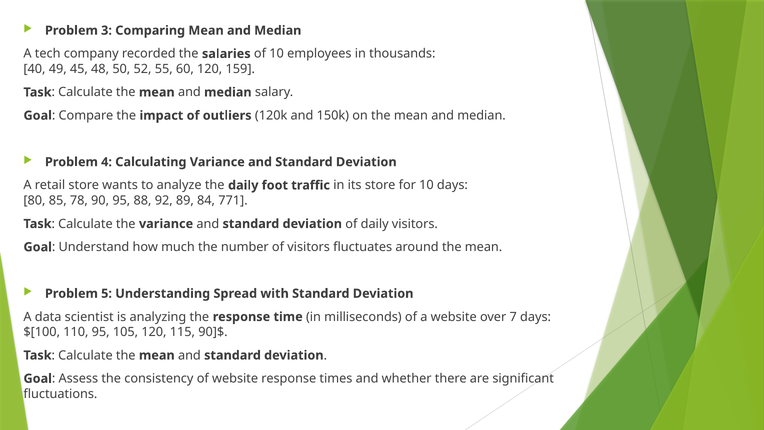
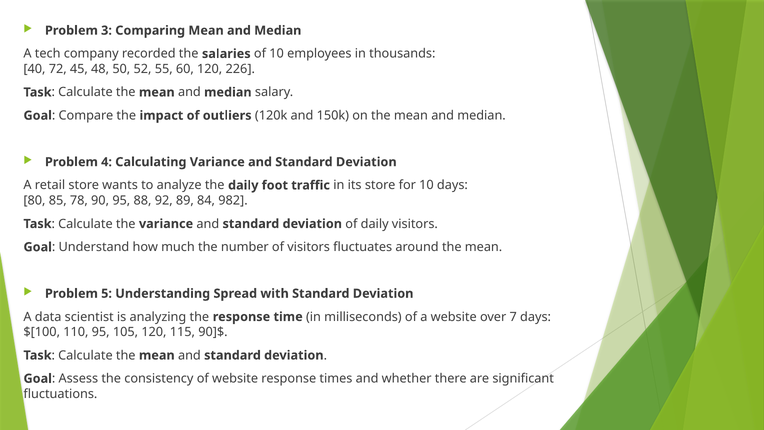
49: 49 -> 72 (58, 69)
159: 159 -> 226 (240, 69)
771: 771 -> 982 (233, 200)
